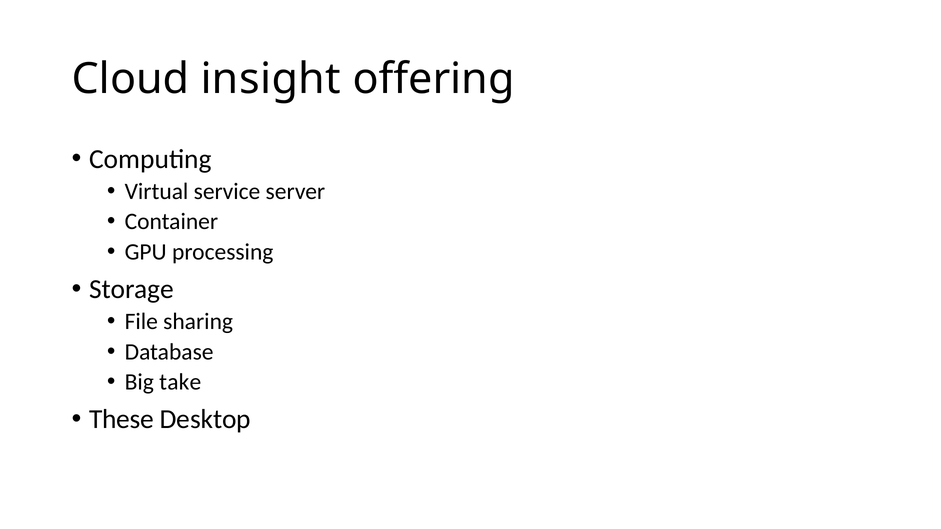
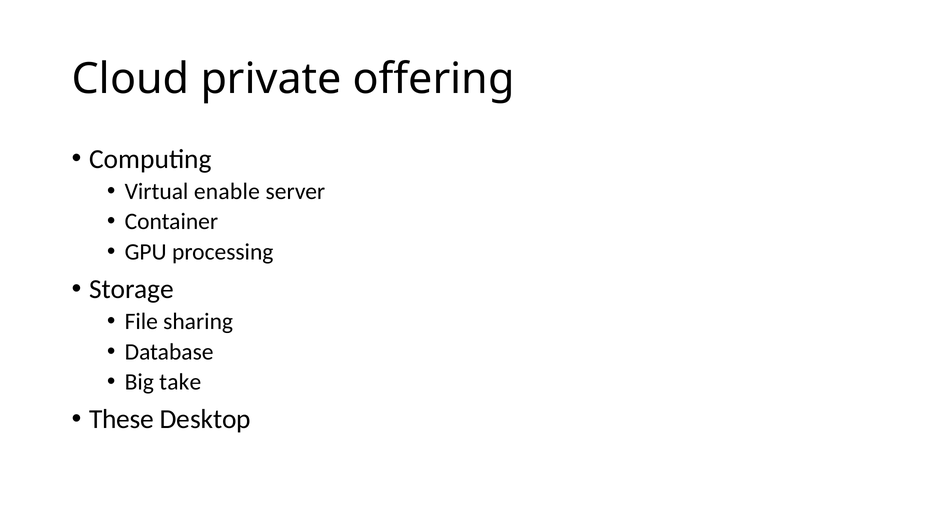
insight: insight -> private (271, 79)
service: service -> enable (227, 191)
